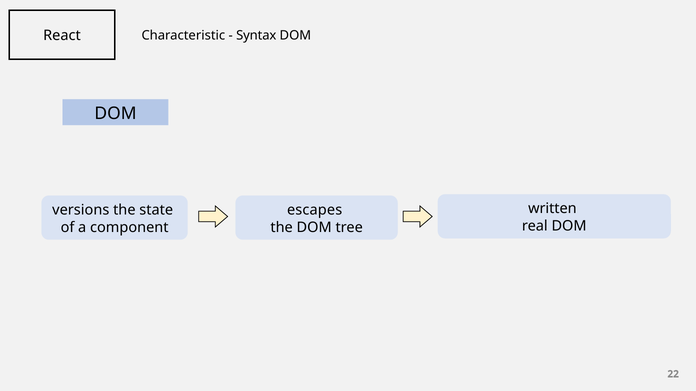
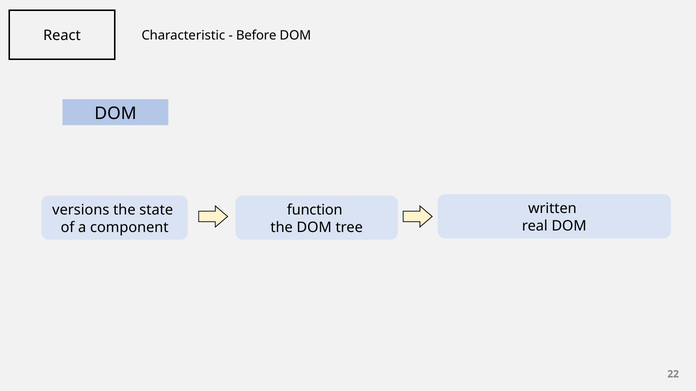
Syntax: Syntax -> Before (256, 35)
escapes: escapes -> function (315, 210)
